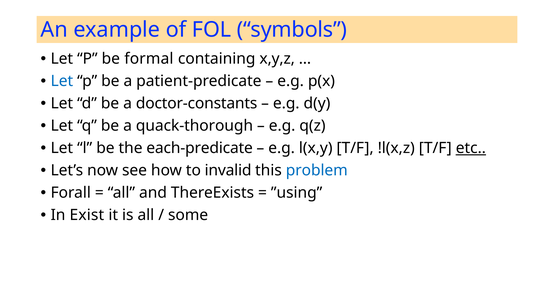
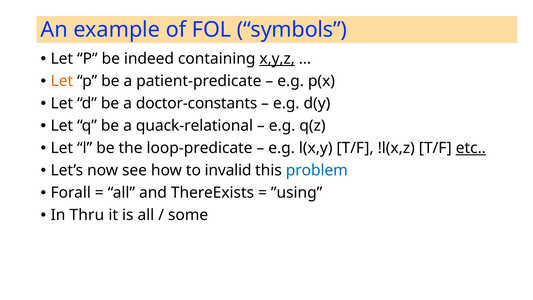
formal: formal -> indeed (149, 59)
x,y,z underline: none -> present (277, 59)
Let colour: blue -> orange (62, 81)
quack-thorough: quack-thorough -> quack-relational (194, 126)
each-predicate: each-predicate -> loop-predicate (200, 148)
Exist: Exist -> Thru (87, 215)
